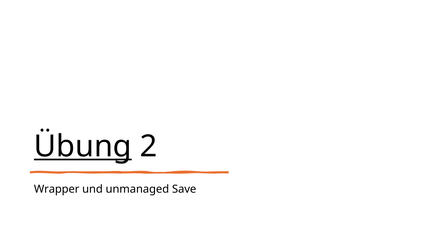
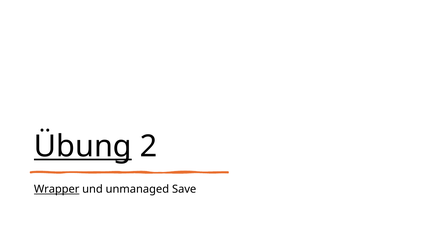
Wrapper underline: none -> present (57, 189)
